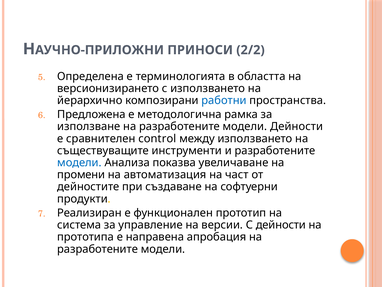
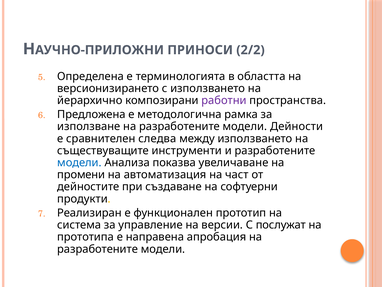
работни colour: blue -> purple (224, 100)
control: control -> следва (157, 138)
С дейности: дейности -> послужат (281, 225)
